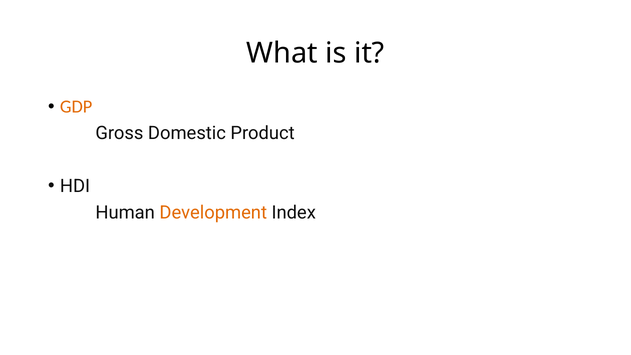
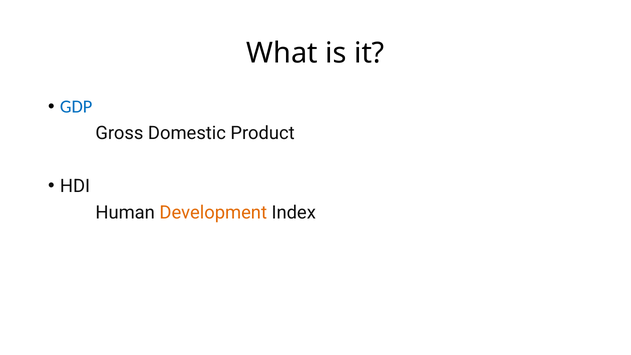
GDP colour: orange -> blue (76, 107)
